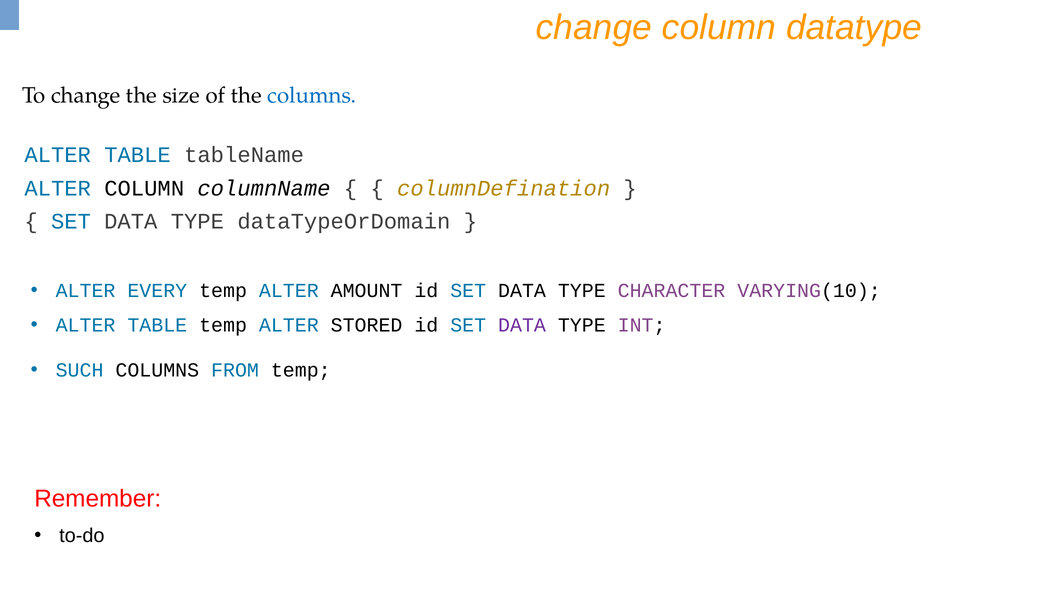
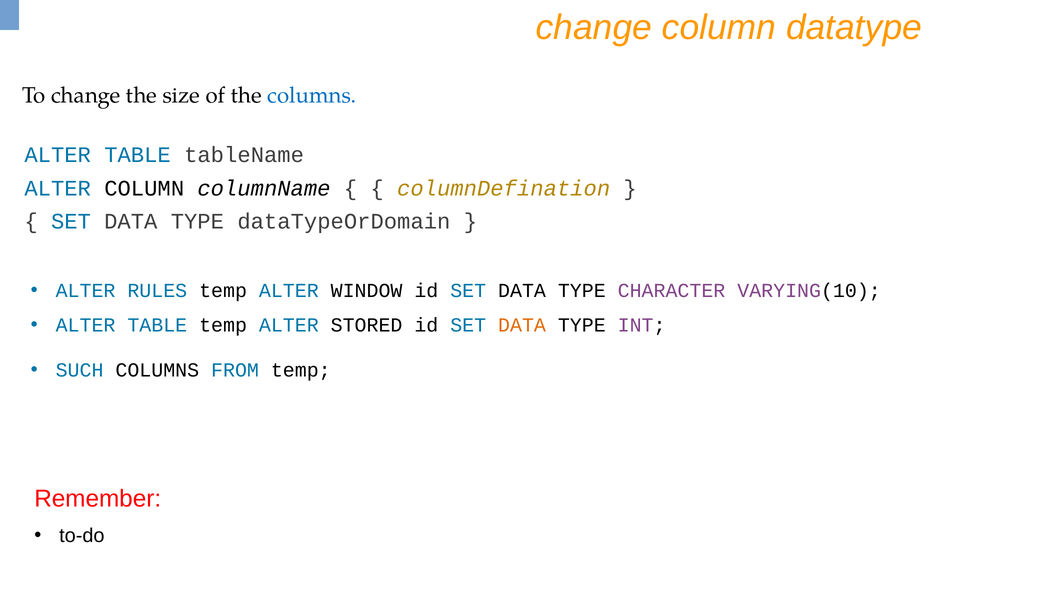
EVERY: EVERY -> RULES (157, 291)
AMOUNT: AMOUNT -> WINDOW (367, 291)
DATA colour: purple -> orange (522, 325)
